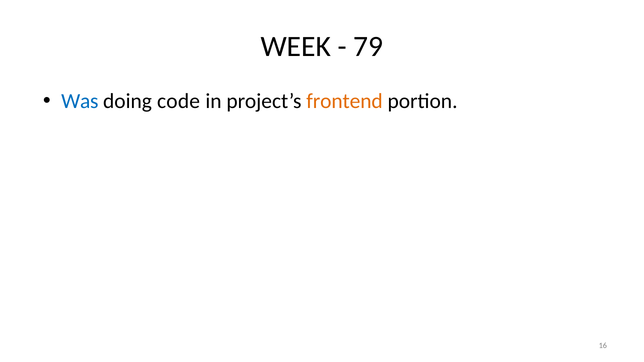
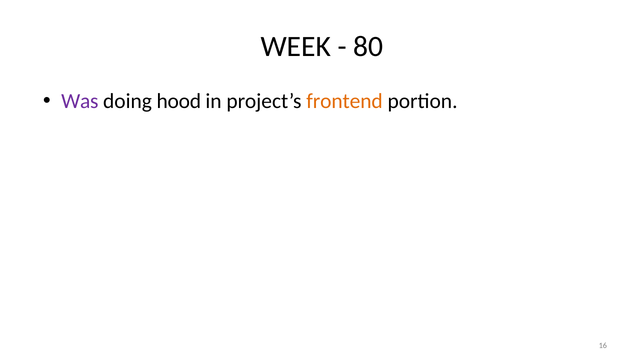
79: 79 -> 80 (368, 47)
Was colour: blue -> purple (80, 101)
code: code -> hood (179, 101)
